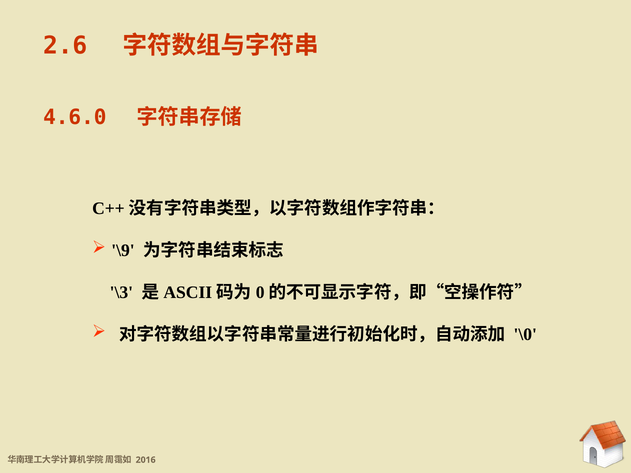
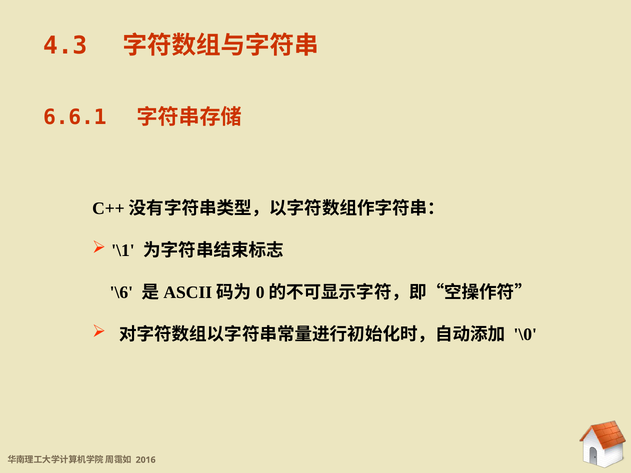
2.6: 2.6 -> 4.3 (65, 46)
4.6.0: 4.6.0 -> 6.6.1 (75, 117)
\9: \9 -> \1 (123, 250)
\3: \3 -> \6 (121, 293)
